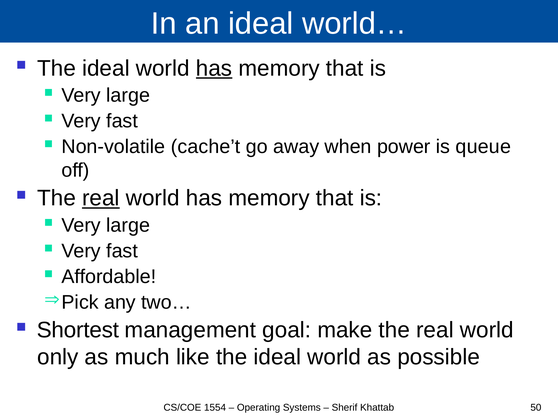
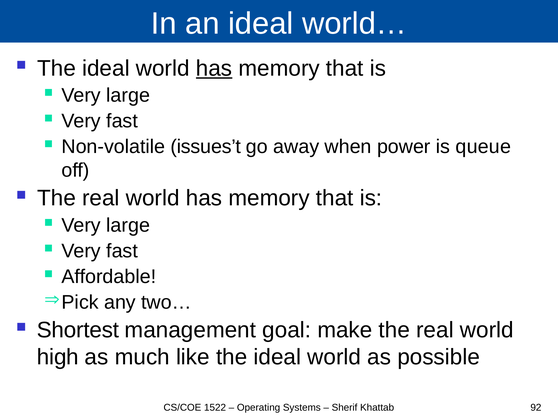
cache’t: cache’t -> issues’t (206, 147)
real underline: present -> none (101, 198)
only: only -> high (58, 357)
1554: 1554 -> 1522 (215, 407)
50: 50 -> 92 (536, 407)
